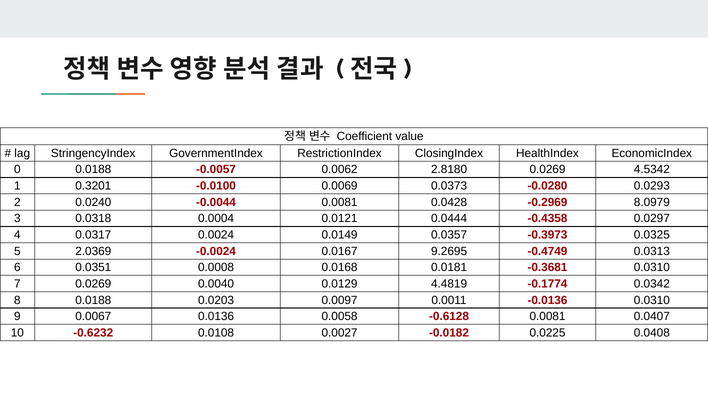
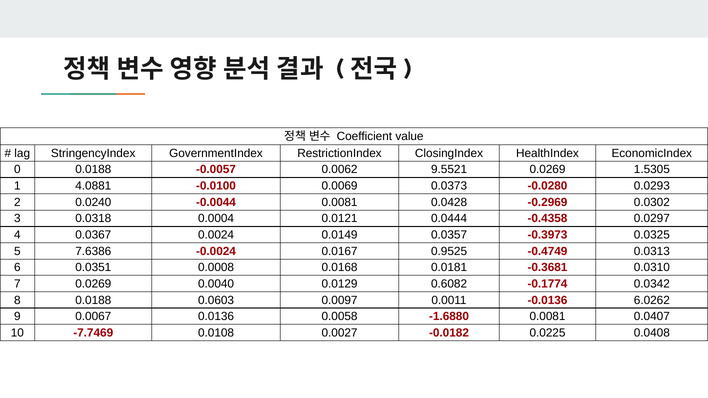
2.8180: 2.8180 -> 9.5521 (449, 170)
4.5342: 4.5342 -> 1.5305 (652, 170)
0.3201: 0.3201 -> 4.0881 (93, 186)
8.0979: 8.0979 -> 0.0302 (652, 202)
0.0317: 0.0317 -> 0.0367 (93, 235)
2.0369: 2.0369 -> 7.6386 (93, 251)
9.2695: 9.2695 -> 0.9525 (449, 251)
4.4819: 4.4819 -> 0.6082 (449, 284)
0.0203: 0.0203 -> 0.0603 (216, 300)
-0.0136 0.0310: 0.0310 -> 6.0262 (652, 300)
-0.6128: -0.6128 -> -1.6880 (449, 317)
-0.6232: -0.6232 -> -7.7469 (93, 333)
